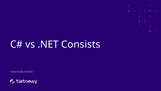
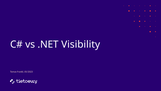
Consists: Consists -> Visibility (81, 44)
